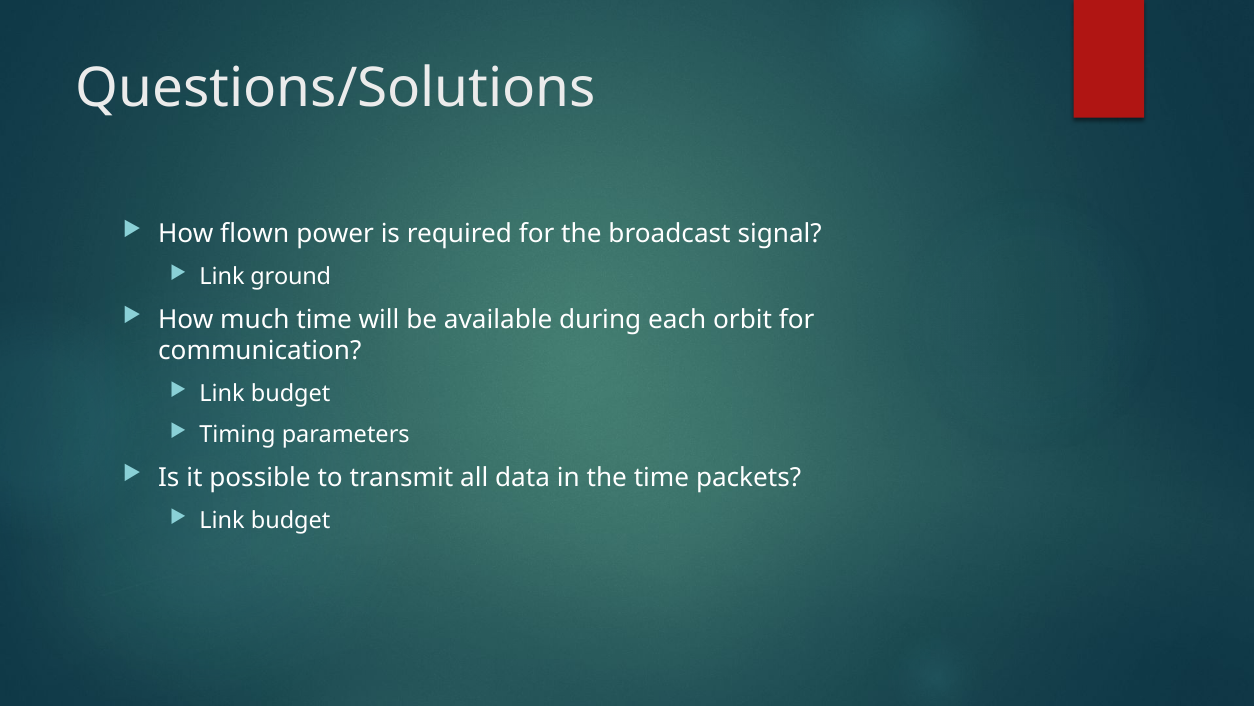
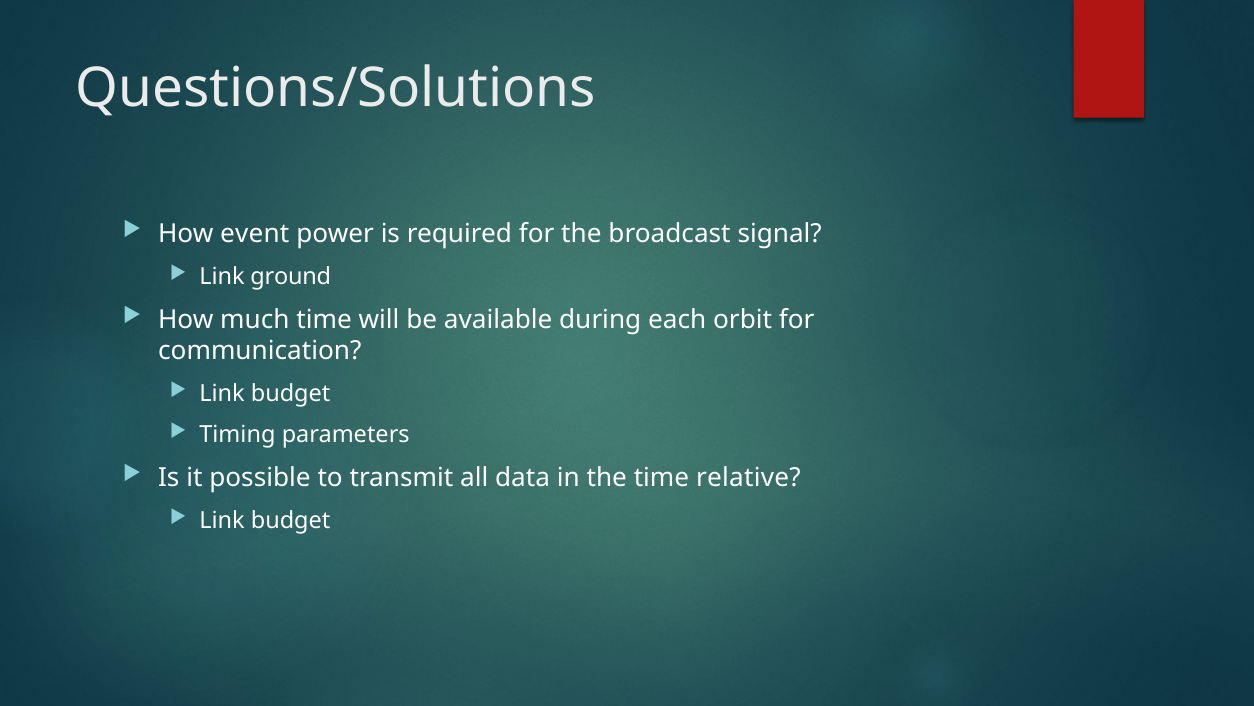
flown: flown -> event (255, 233)
packets: packets -> relative (748, 477)
